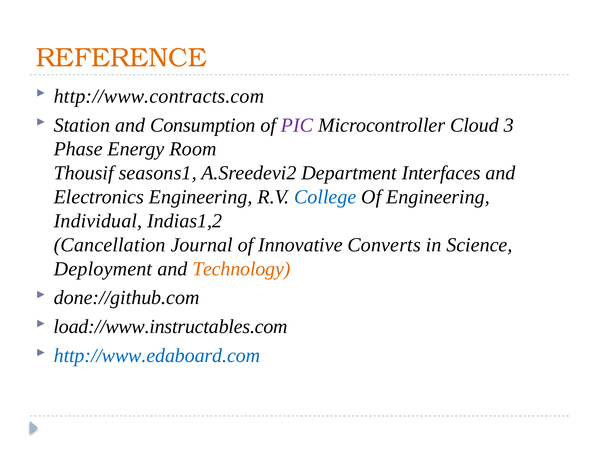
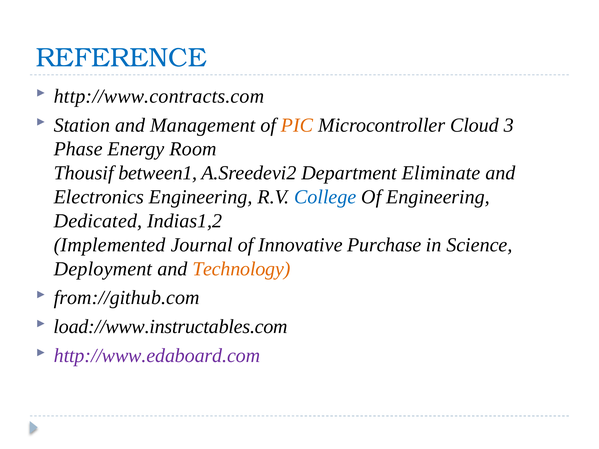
REFERENCE colour: orange -> blue (121, 58)
Consumption: Consumption -> Management (203, 125)
PIC colour: purple -> orange (297, 125)
seasons1: seasons1 -> between1 (158, 173)
Interfaces: Interfaces -> Eliminate (441, 173)
Individual: Individual -> Dedicated (98, 221)
Cancellation: Cancellation -> Implemented (110, 245)
Converts: Converts -> Purchase (384, 245)
done://github.com: done://github.com -> from://github.com (127, 298)
http://www.edaboard.com colour: blue -> purple (157, 356)
